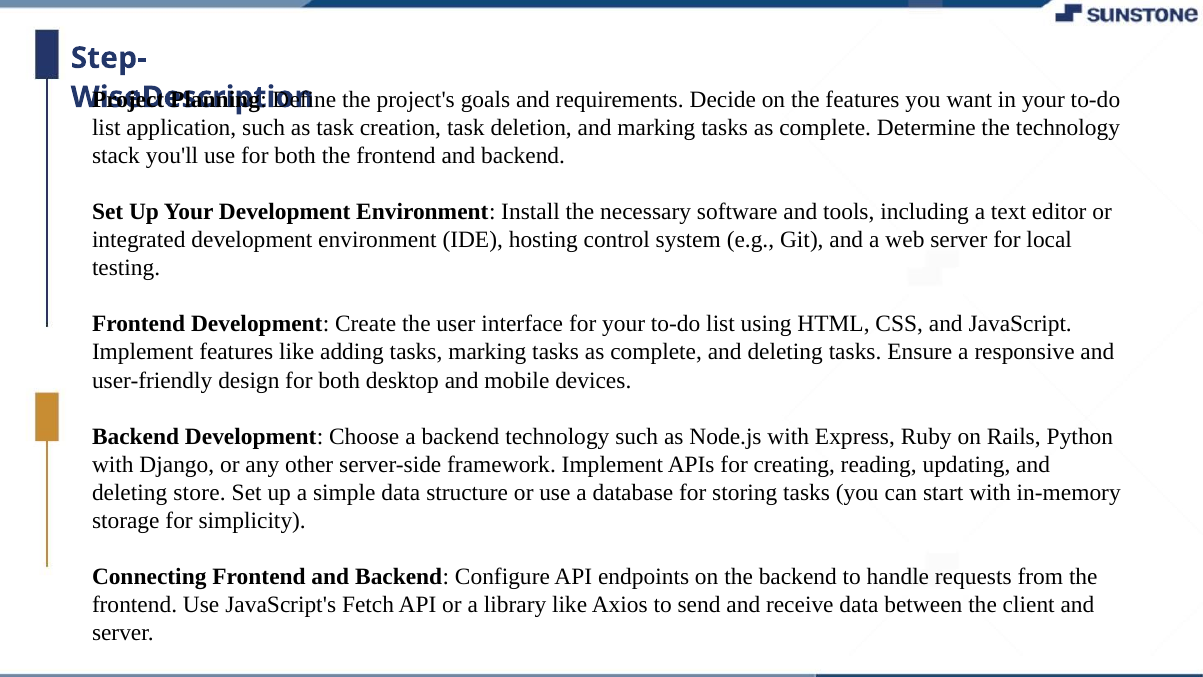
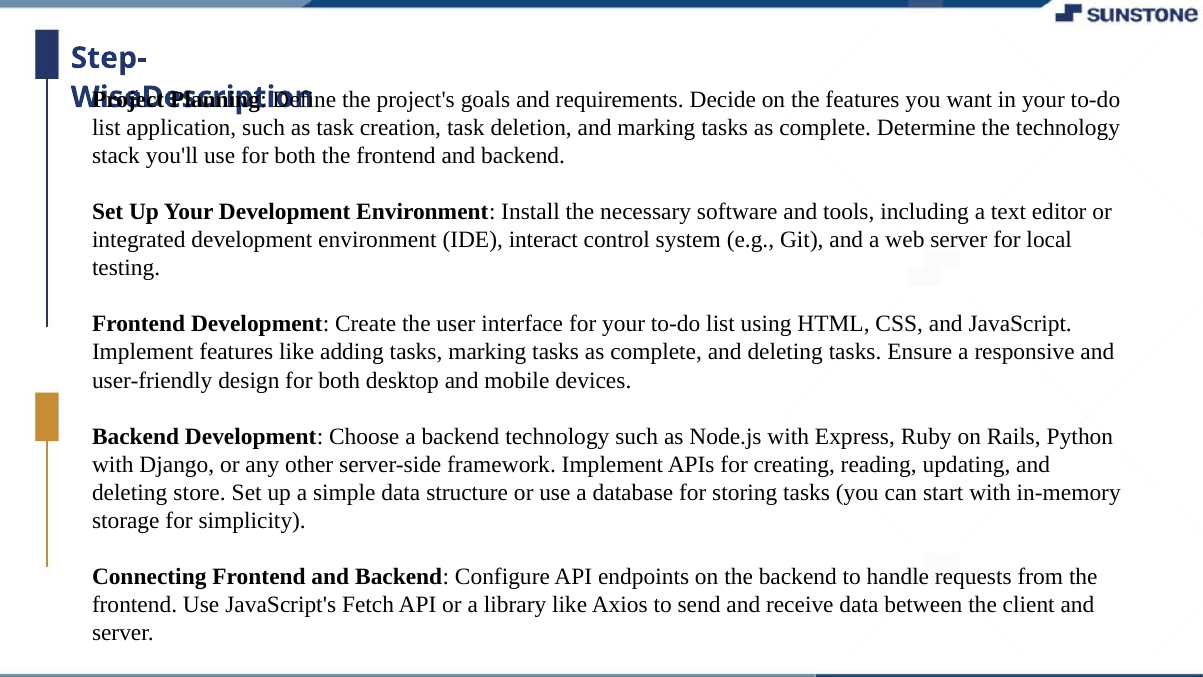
hosting: hosting -> interact (543, 240)
